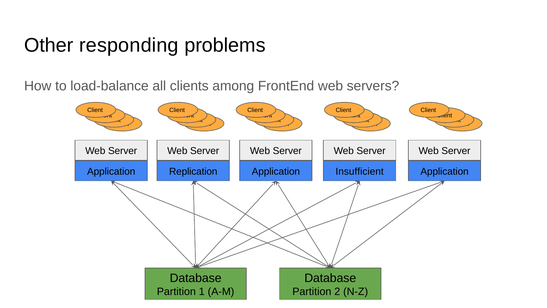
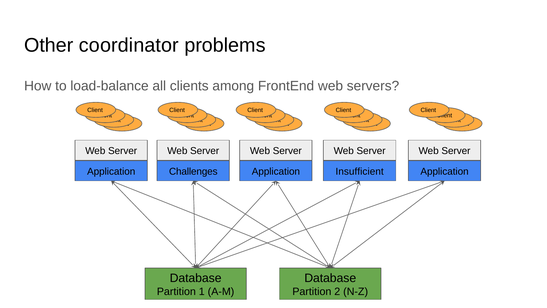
responding: responding -> coordinator (129, 45)
Replication: Replication -> Challenges (193, 171)
